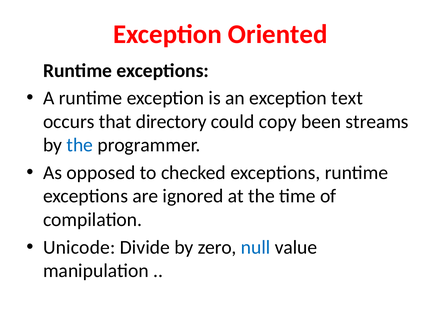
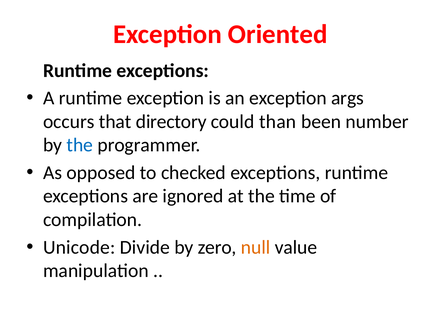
text: text -> args (347, 98)
copy: copy -> than (278, 121)
streams: streams -> number (377, 121)
null colour: blue -> orange (256, 247)
